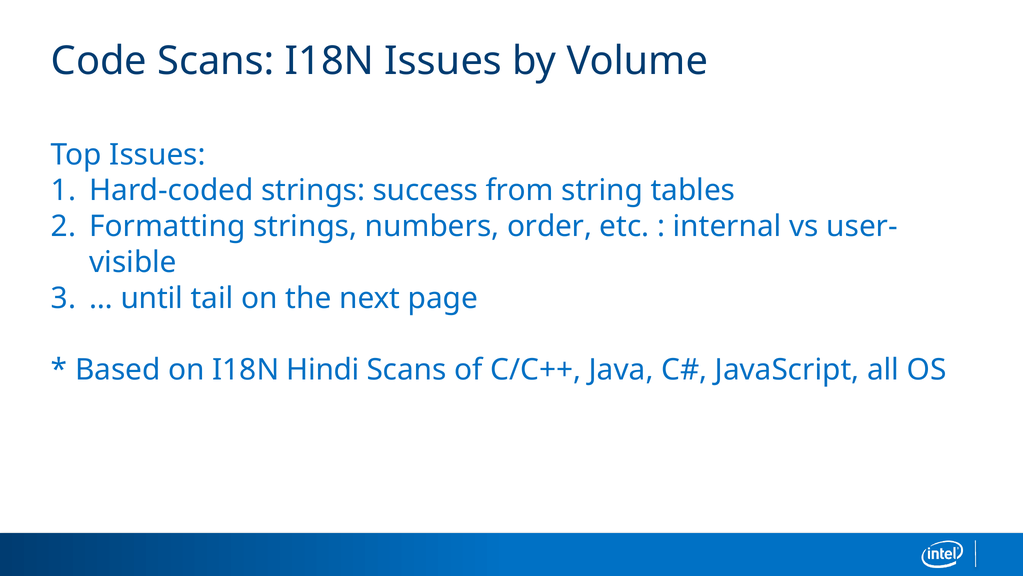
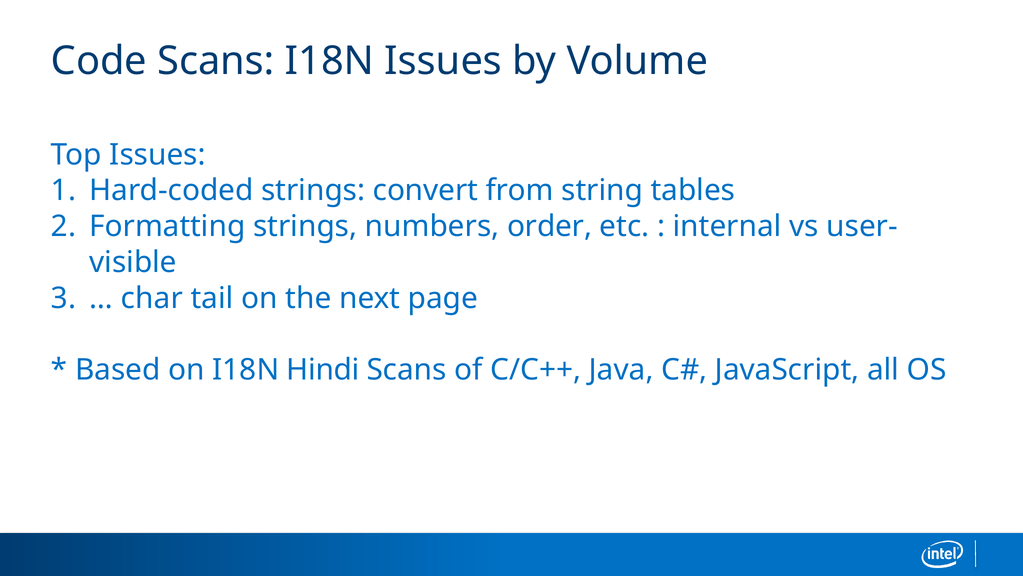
success: success -> convert (425, 190)
until: until -> char (152, 298)
